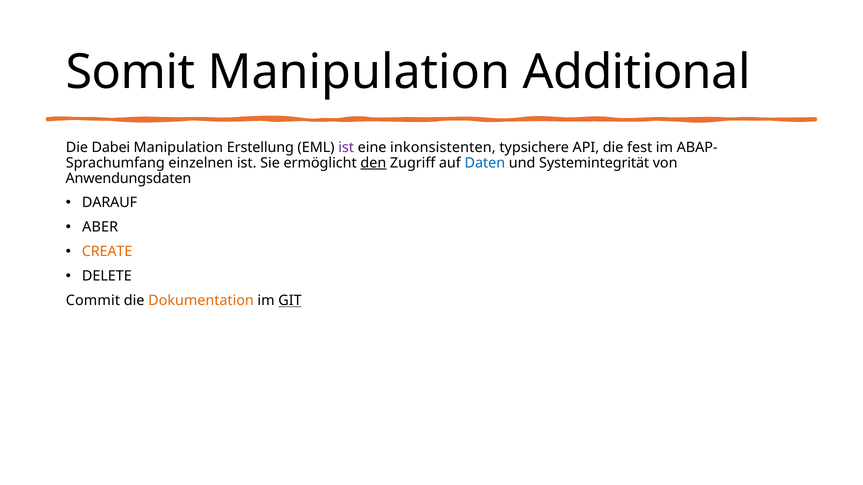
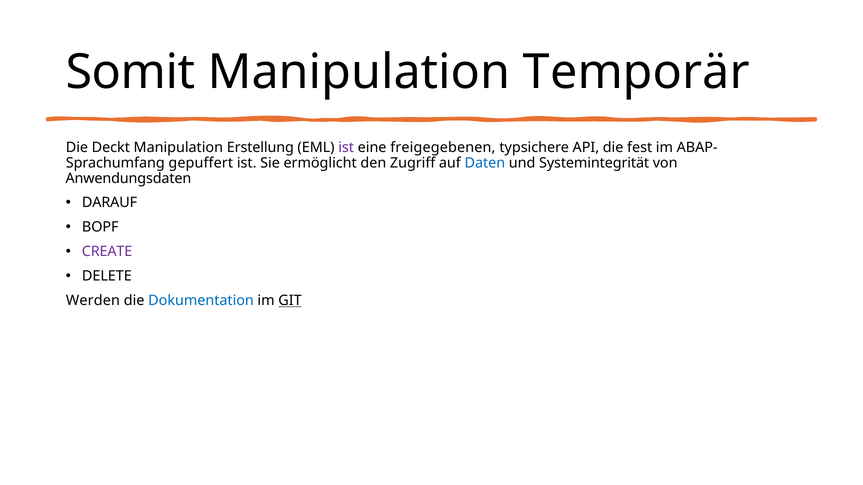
Additional: Additional -> Temporär (636, 72)
Dabei: Dabei -> Deckt (111, 147)
inkonsistenten: inkonsistenten -> freigegebenen (443, 147)
einzelnen: einzelnen -> gepuffert (201, 163)
den underline: present -> none (373, 163)
ABER: ABER -> BOPF (100, 227)
CREATE colour: orange -> purple (107, 252)
Commit: Commit -> Werden (93, 301)
Dokumentation colour: orange -> blue (201, 301)
